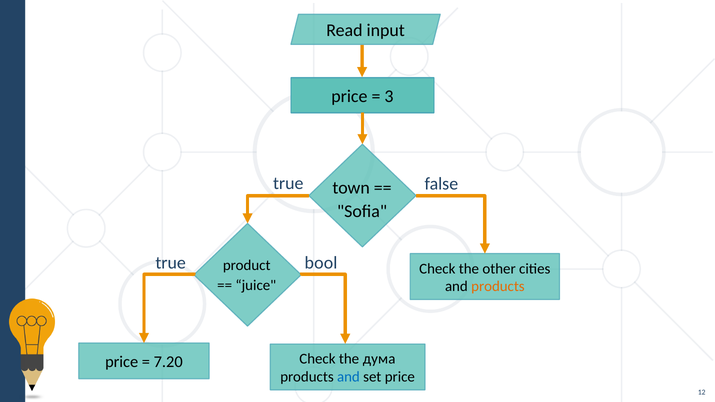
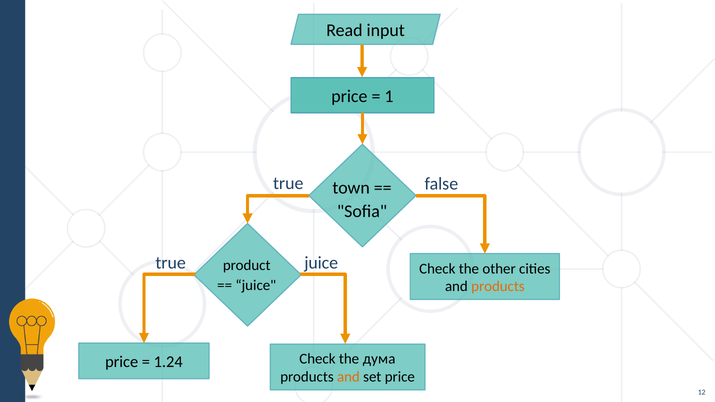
3: 3 -> 1 (389, 97)
true bool: bool -> juice (321, 263)
7.20: 7.20 -> 1.24 (168, 362)
and colour: blue -> orange (348, 377)
